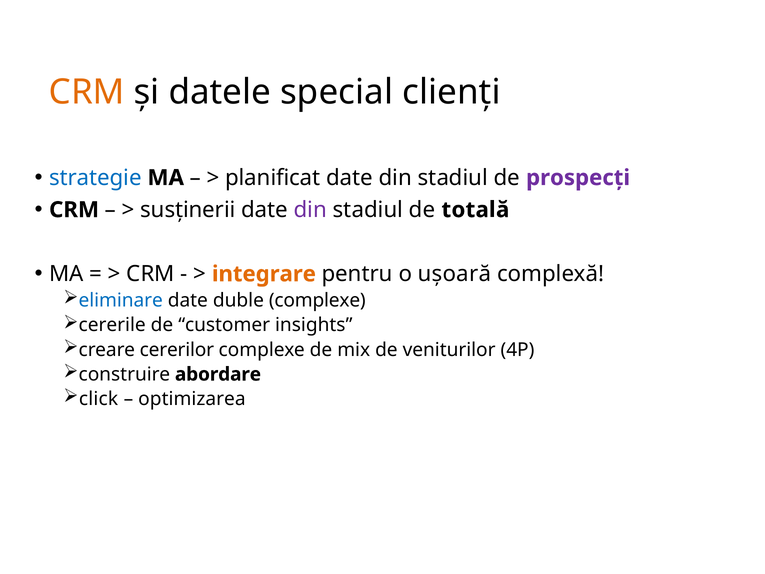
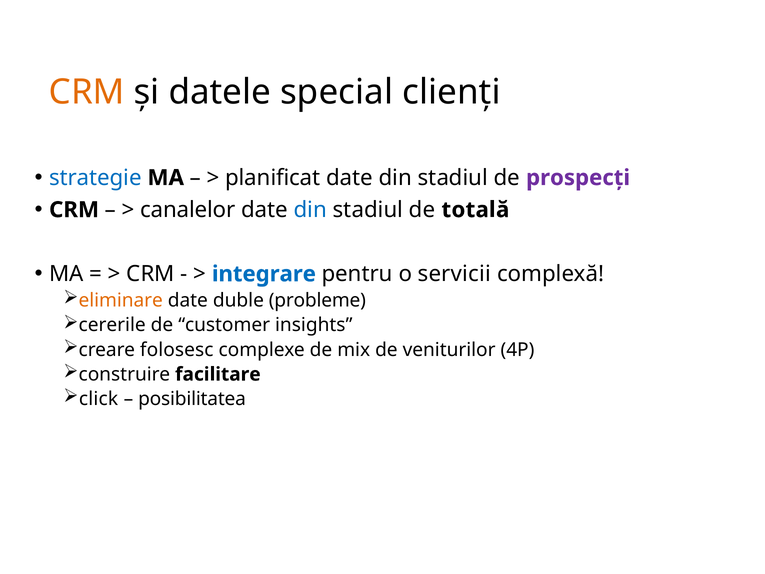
susţinerii: susţinerii -> canalelor (188, 210)
din colour: purple -> blue (310, 210)
integrare colour: orange -> blue (264, 274)
ușoară: ușoară -> servicii (454, 274)
eliminare colour: blue -> orange (121, 300)
duble complexe: complexe -> probleme (317, 300)
cererilor: cererilor -> folosesc (177, 350)
abordare: abordare -> facilitare (218, 374)
optimizarea: optimizarea -> posibilitatea (192, 399)
